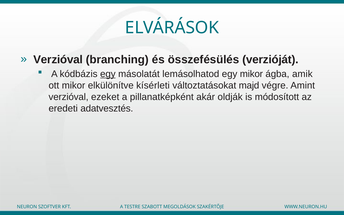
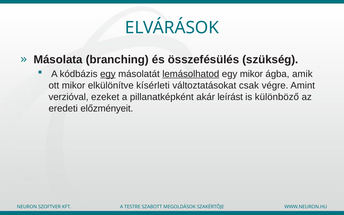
Verzióval: Verzióval -> Másolata (58, 60)
verzióját: verzióját -> szükség (270, 60)
lemásolhatod underline: none -> present (191, 74)
majd: majd -> csak (249, 85)
oldják: oldják -> leírást (230, 97)
módosított: módosított -> különböző (277, 97)
adatvesztés: adatvesztés -> előzményeit (107, 108)
